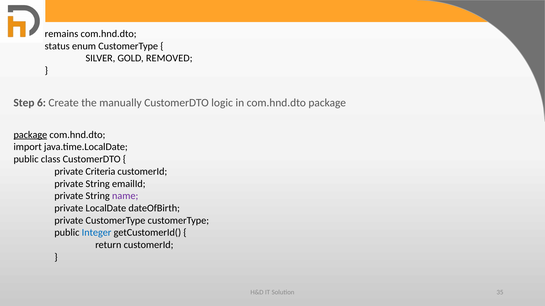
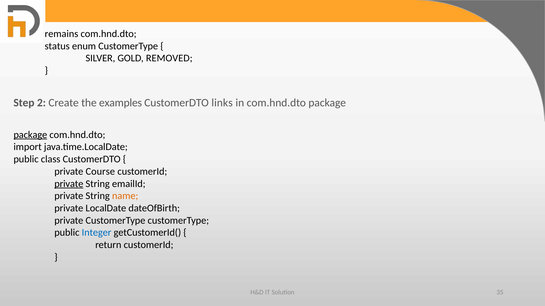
6: 6 -> 2 (41, 103)
manually: manually -> examples (121, 103)
logic: logic -> links (222, 103)
Criteria: Criteria -> Course (100, 172)
private underline: none -> present (69, 184)
name colour: purple -> orange (125, 196)
